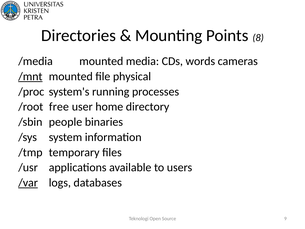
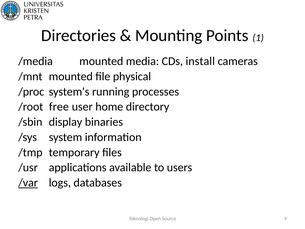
8: 8 -> 1 (258, 38)
words: words -> install (200, 61)
/mnt underline: present -> none (30, 76)
people: people -> display (66, 122)
